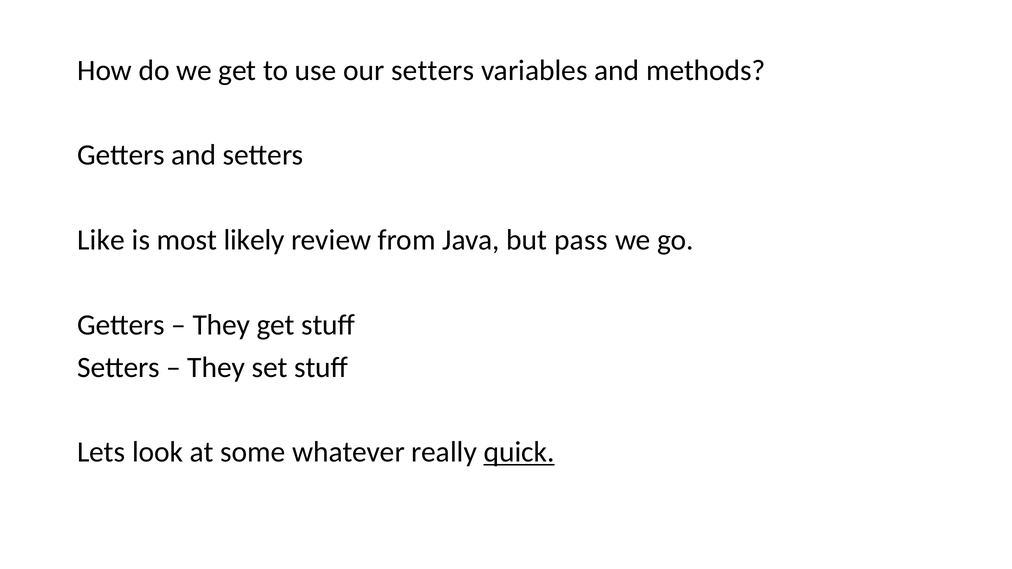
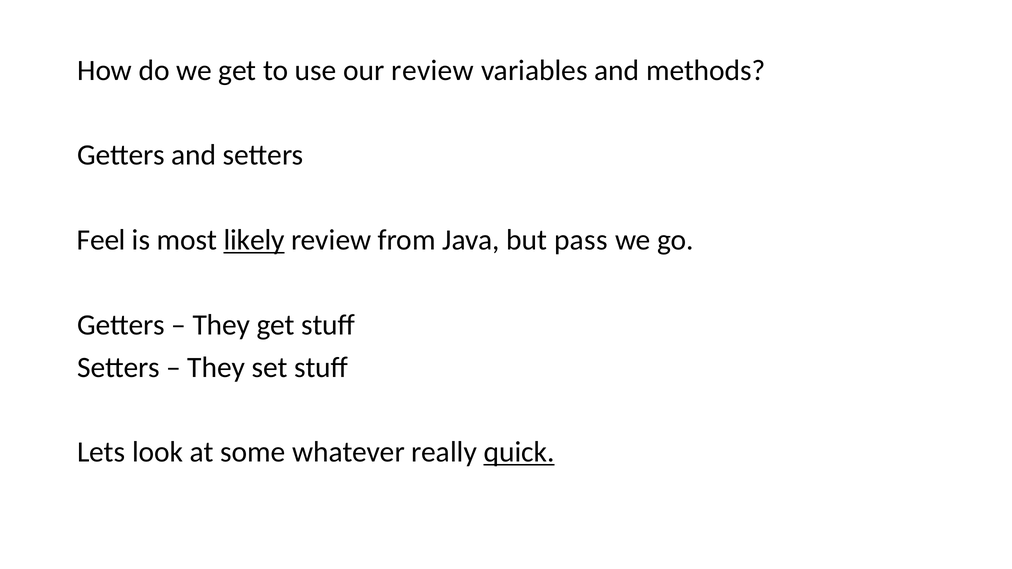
our setters: setters -> review (433, 70)
Like: Like -> Feel (101, 240)
likely underline: none -> present (254, 240)
